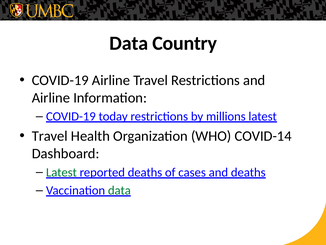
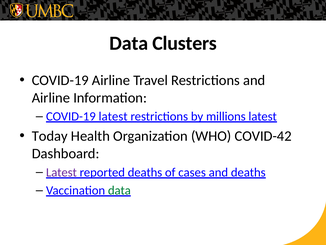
Country: Country -> Clusters (185, 43)
COVID-19 today: today -> latest (113, 116)
Travel: Travel -> Today (50, 136)
COVID-14: COVID-14 -> COVID-42 (263, 136)
Latest colour: green -> purple (61, 172)
